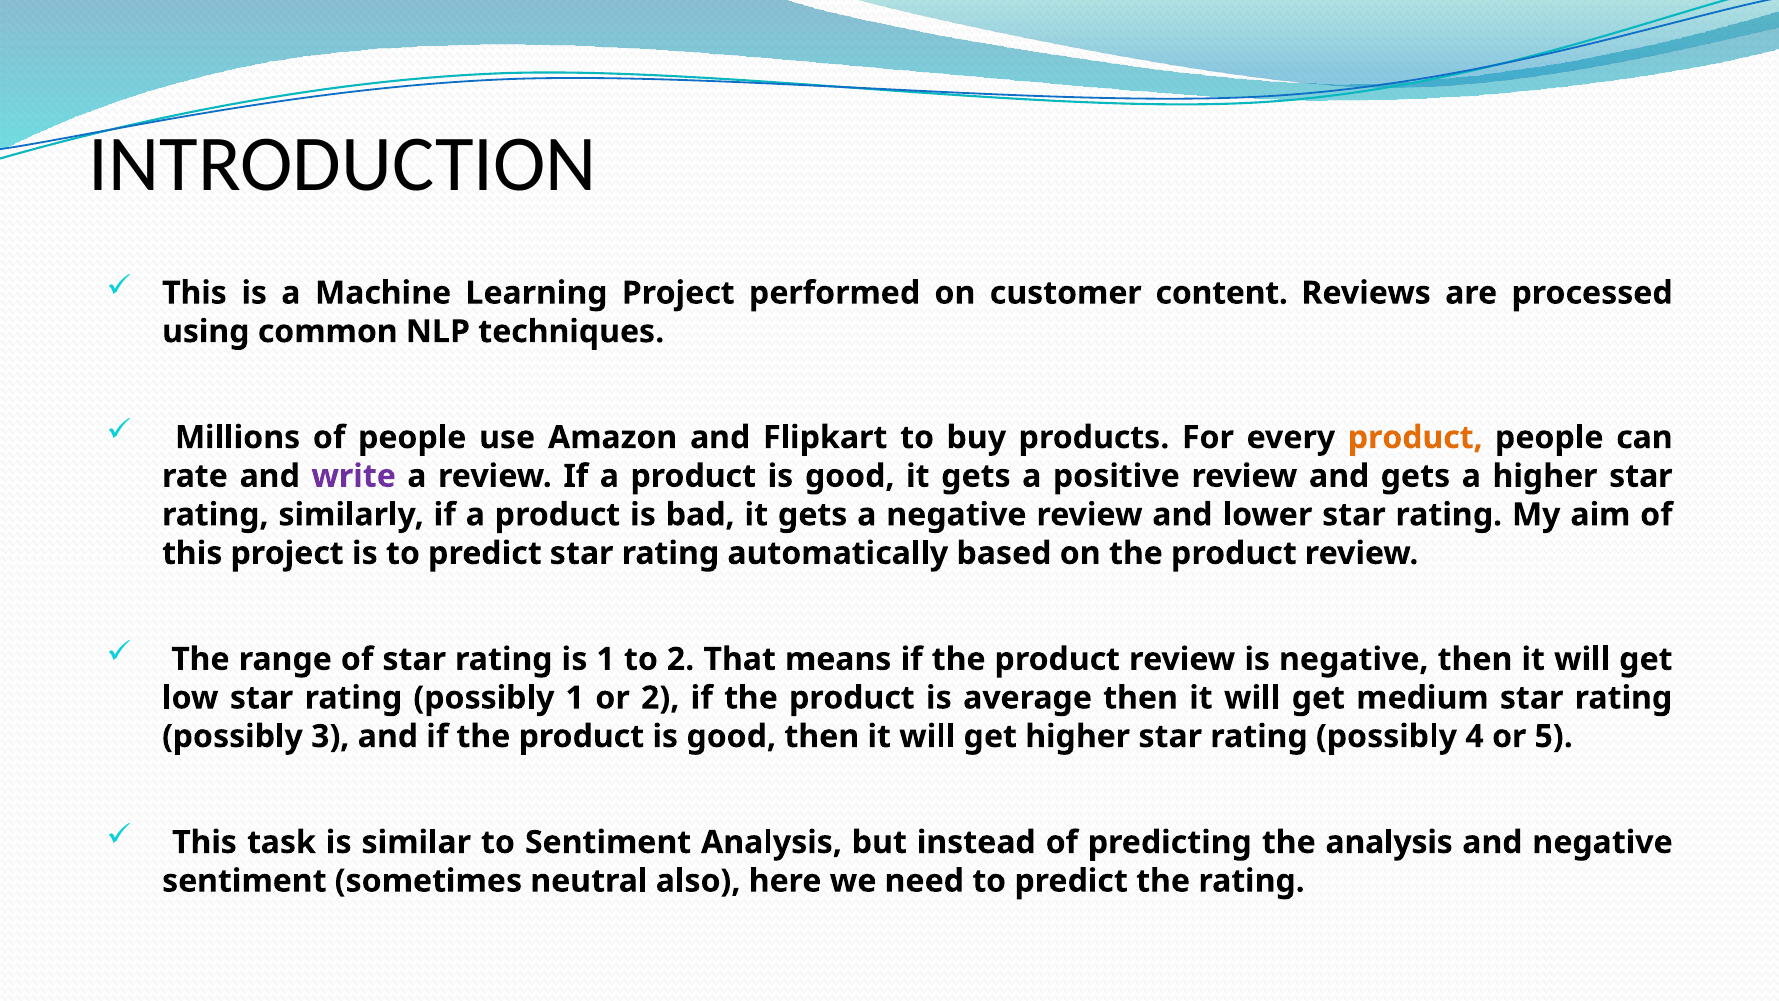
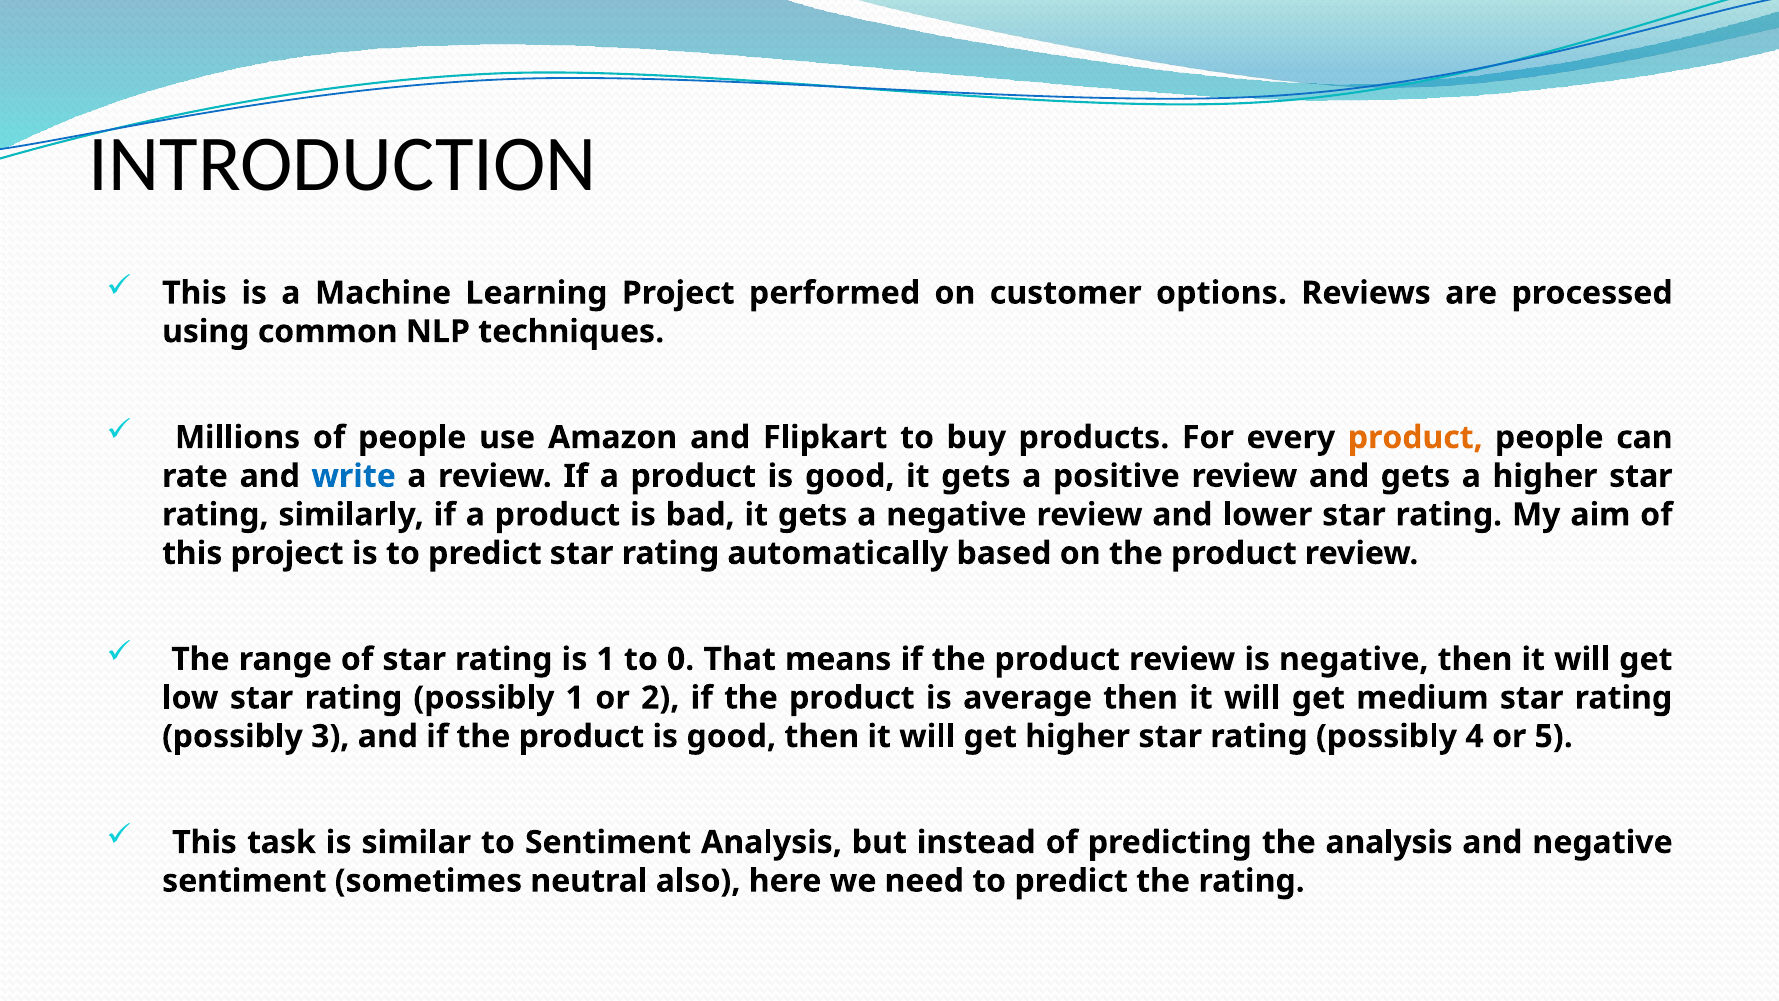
content: content -> options (1221, 293)
write colour: purple -> blue (354, 476)
to 2: 2 -> 0 (681, 659)
